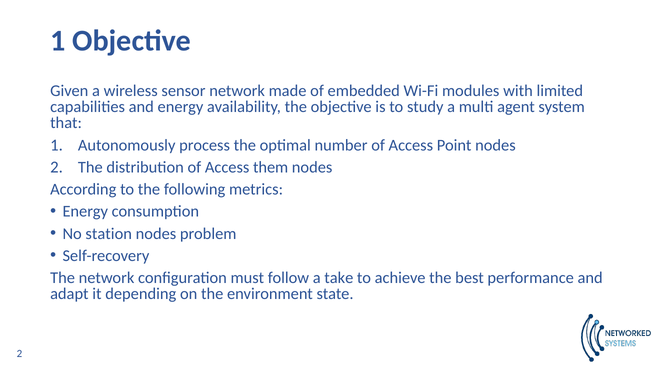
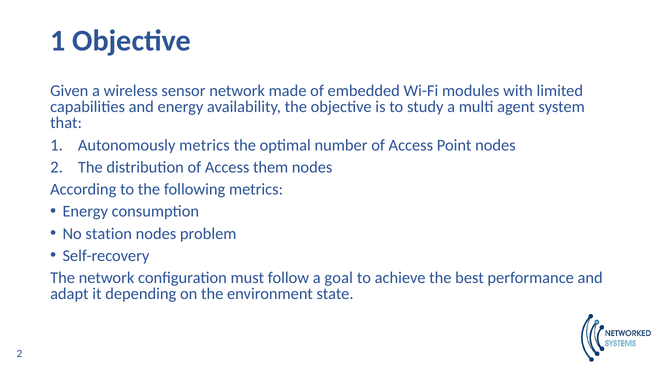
Autonomously process: process -> metrics (204, 145)
take: take -> goal (339, 278)
